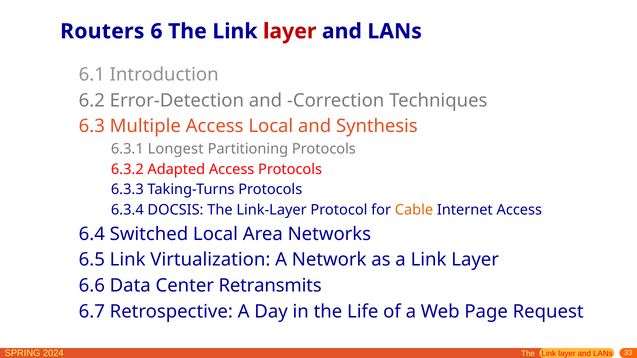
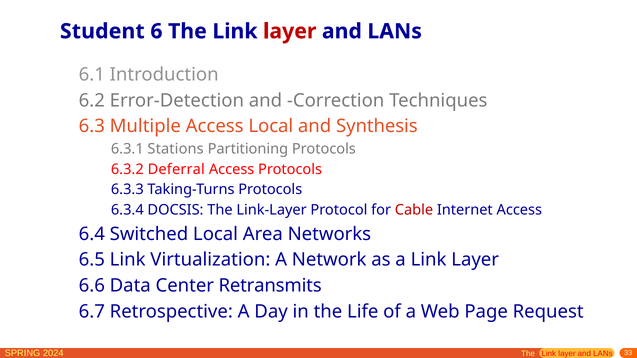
Routers: Routers -> Student (102, 31)
Longest: Longest -> Stations (176, 149)
Adapted: Adapted -> Deferral (176, 169)
Cable colour: orange -> red (414, 210)
